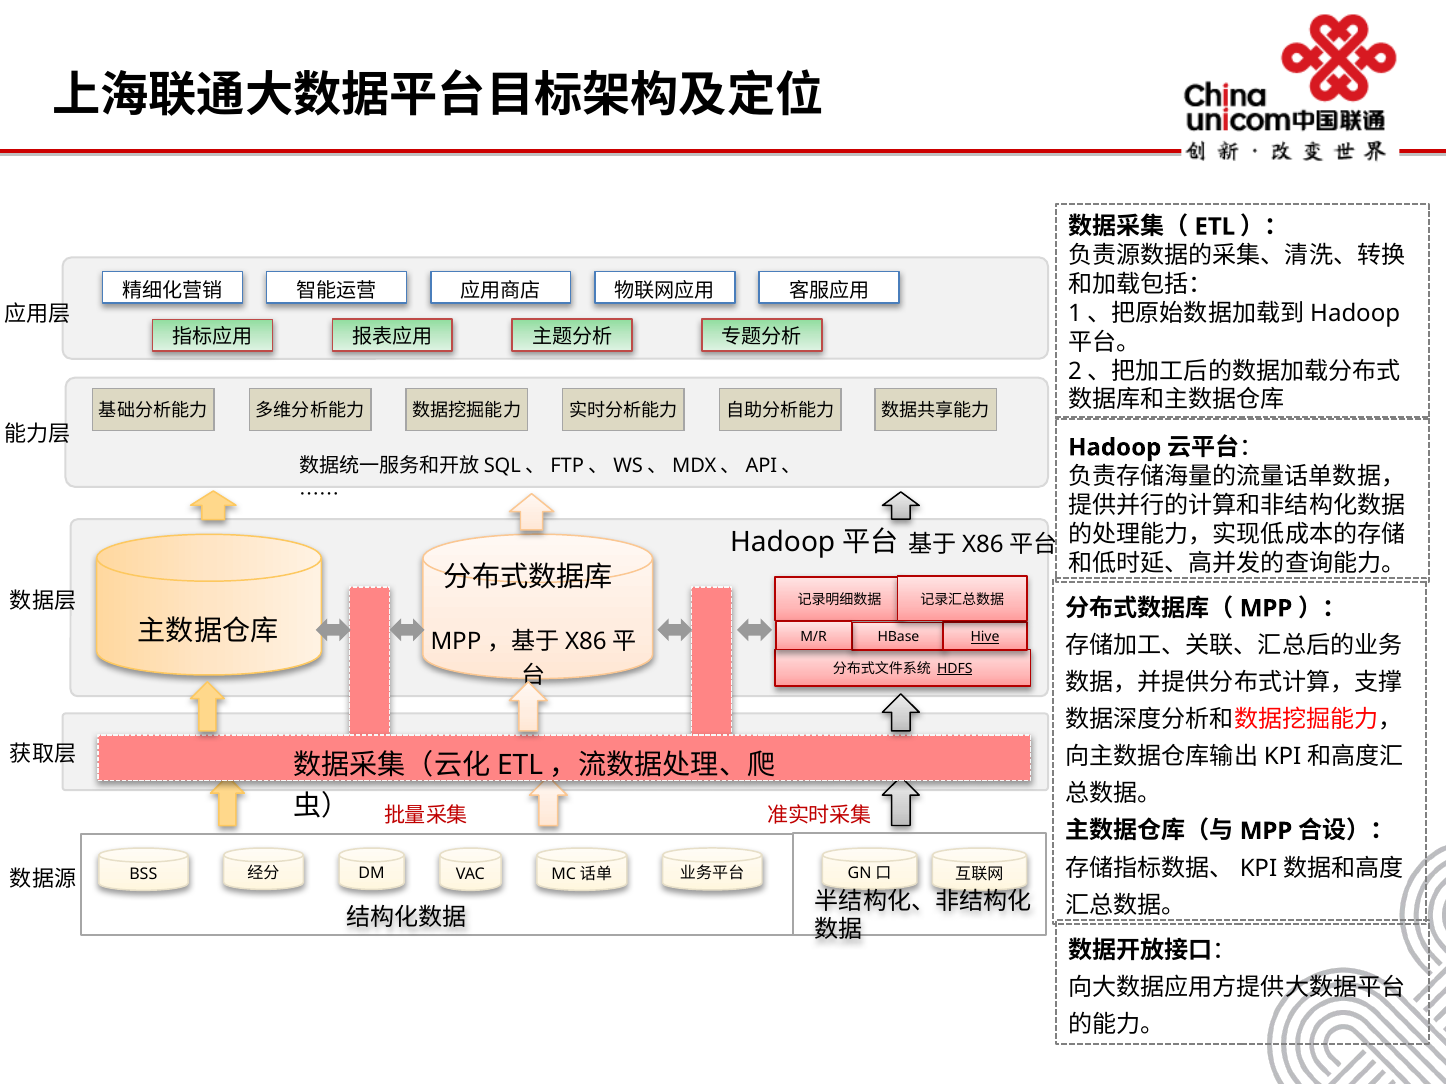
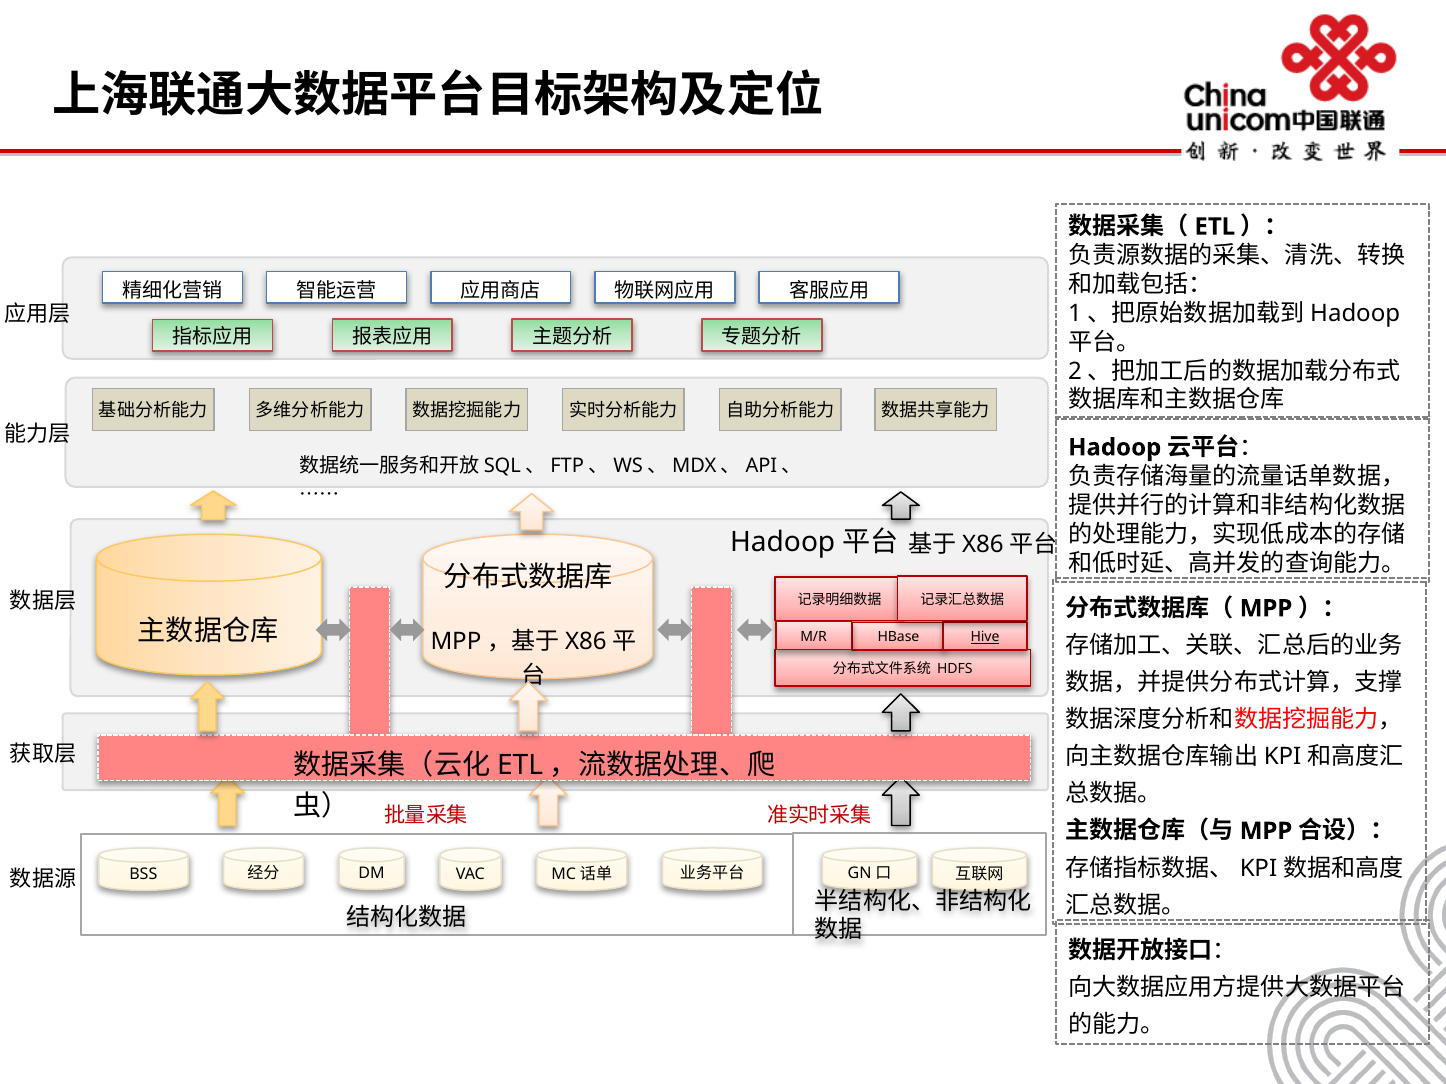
HDFS underline: present -> none (955, 669)
